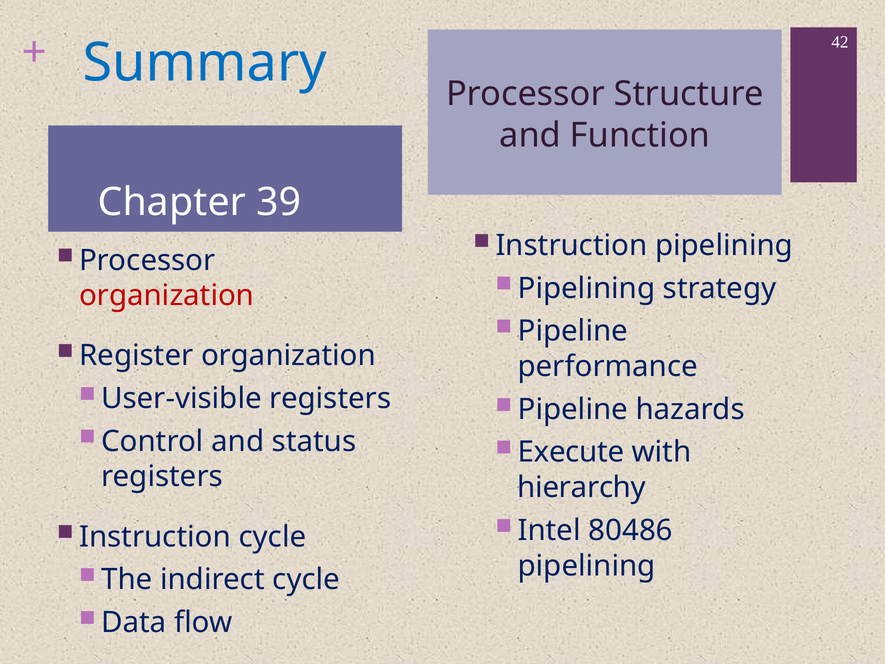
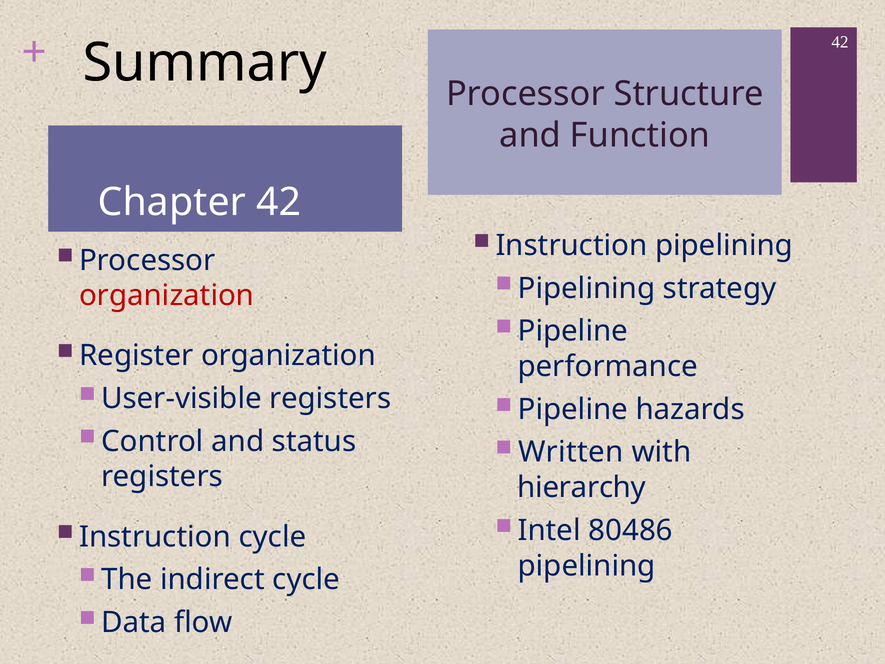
Summary colour: blue -> black (205, 63)
Chapter 39: 39 -> 42 (279, 202)
Execute: Execute -> Written (571, 452)
